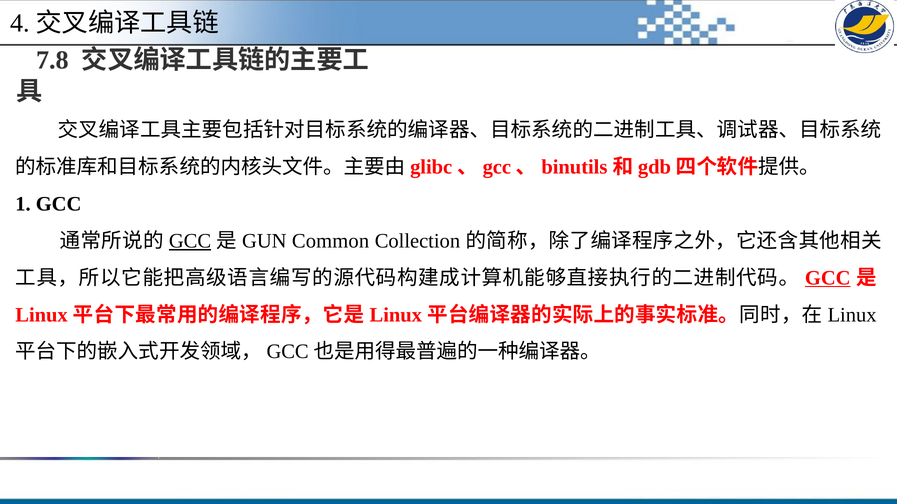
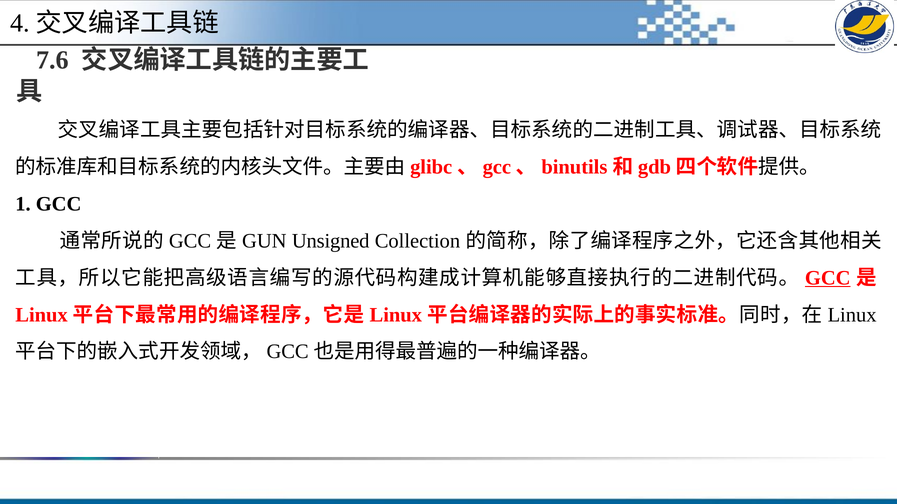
7.8: 7.8 -> 7.6 (52, 60)
GCC underline: present -> none (190, 241)
Common: Common -> Unsigned (331, 241)
